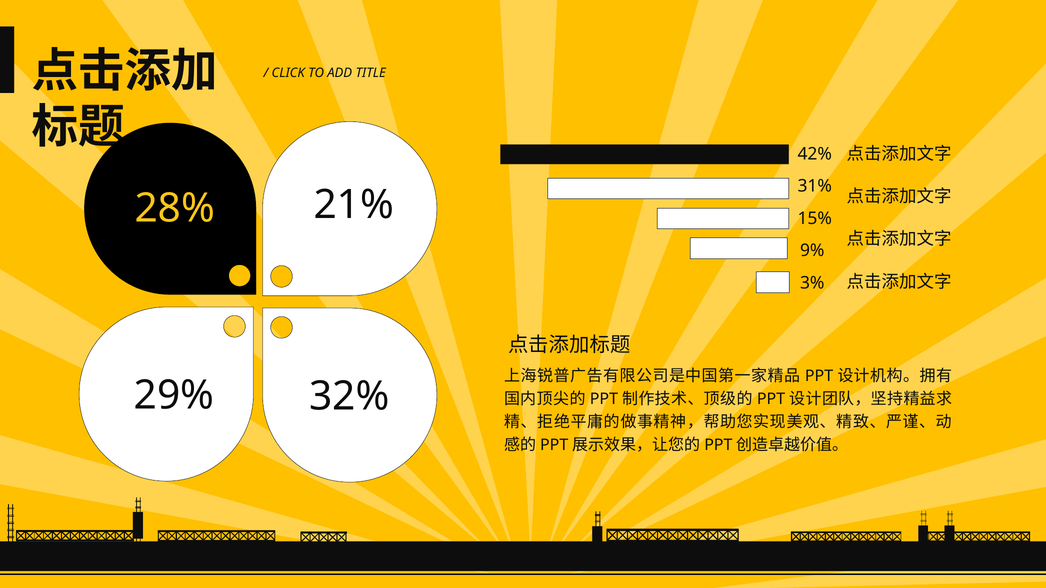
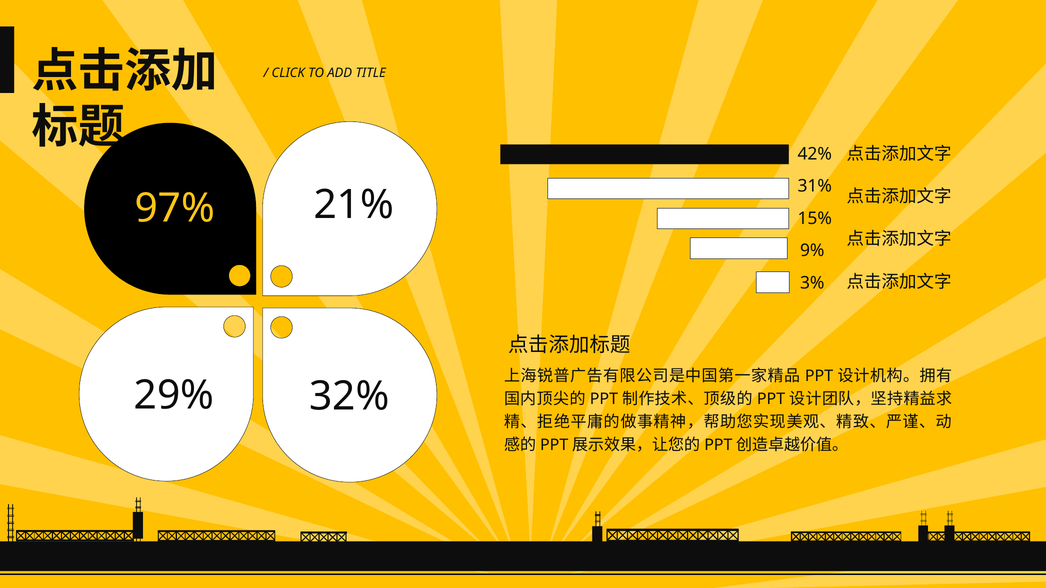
28%: 28% -> 97% (175, 208)
